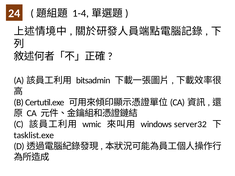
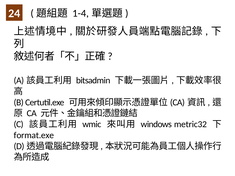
server32: server32 -> metric32 (190, 124)
tasklist.exe: tasklist.exe -> format.exe (34, 135)
